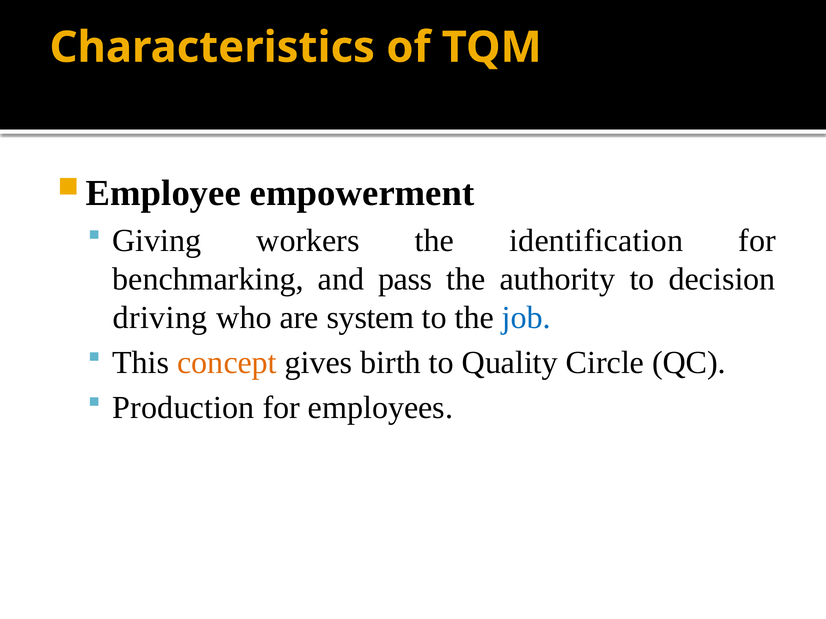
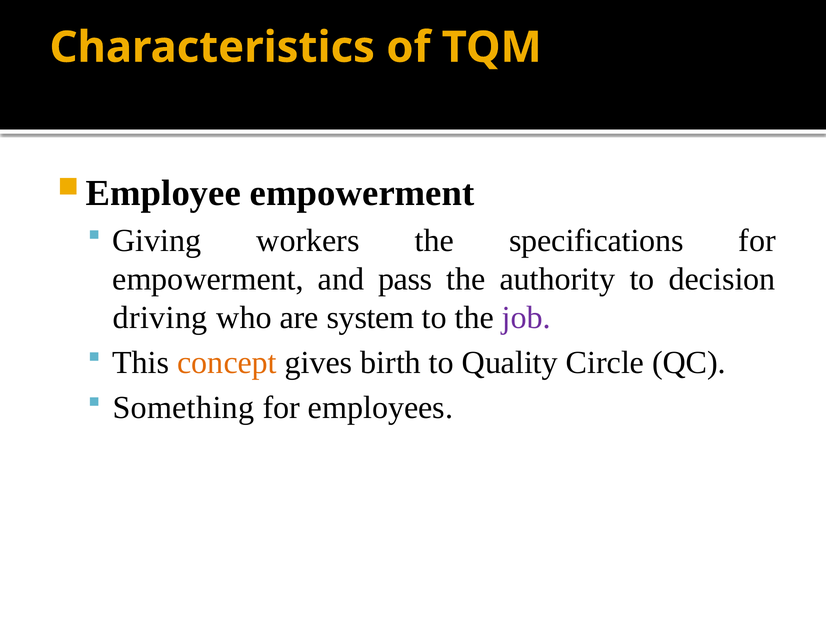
identification: identification -> specifications (596, 241)
benchmarking: benchmarking -> empowerment (208, 279)
job colour: blue -> purple (526, 318)
Production: Production -> Something (183, 408)
